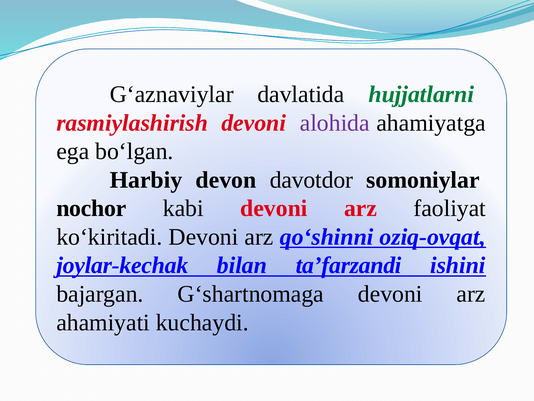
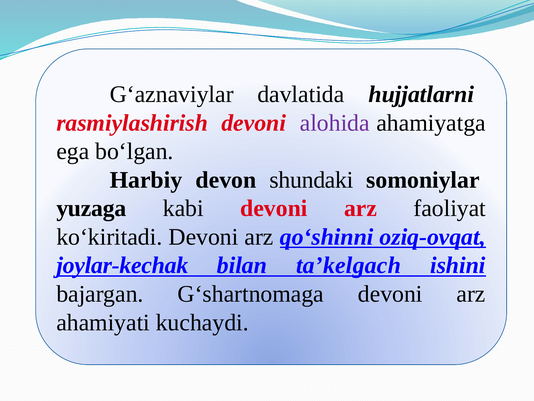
hujjatlarni colour: green -> black (421, 94)
davotdor: davotdor -> shundaki (311, 180)
nochor: nochor -> yuzaga (91, 208)
ta’farzandi: ta’farzandi -> ta’kеlgach (348, 265)
